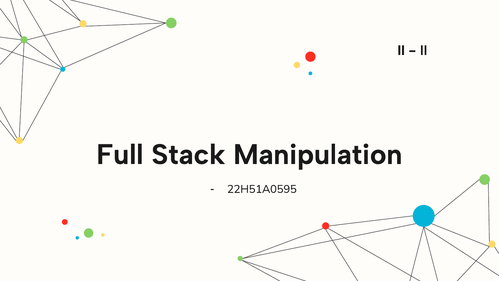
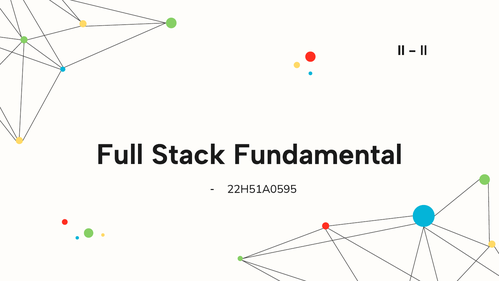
Manipulation: Manipulation -> Fundamental (318, 155)
